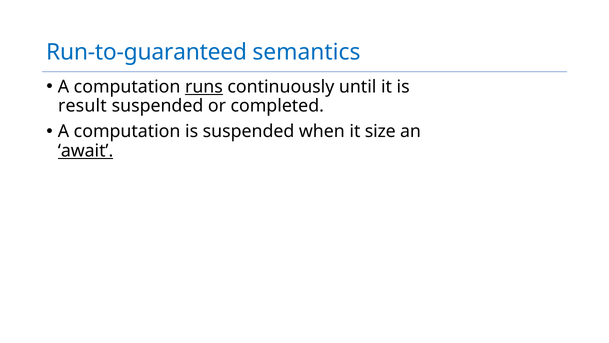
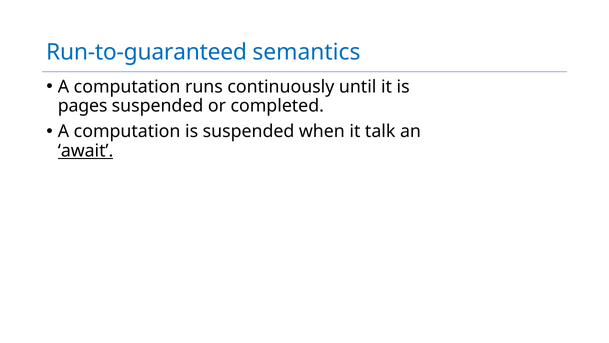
runs underline: present -> none (204, 87)
result: result -> pages (83, 106)
size: size -> talk (380, 131)
